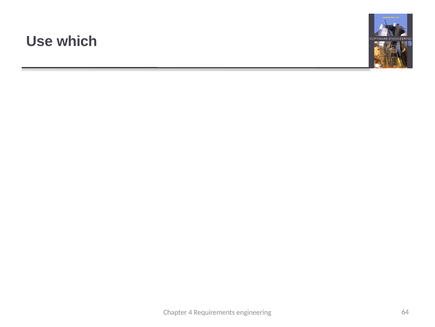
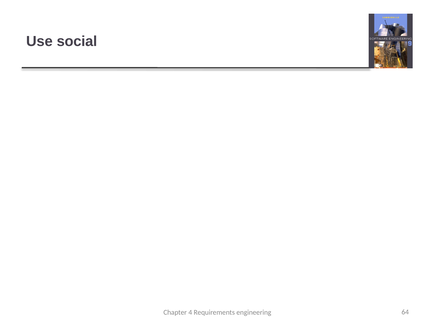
Use which: which -> social (77, 41)
